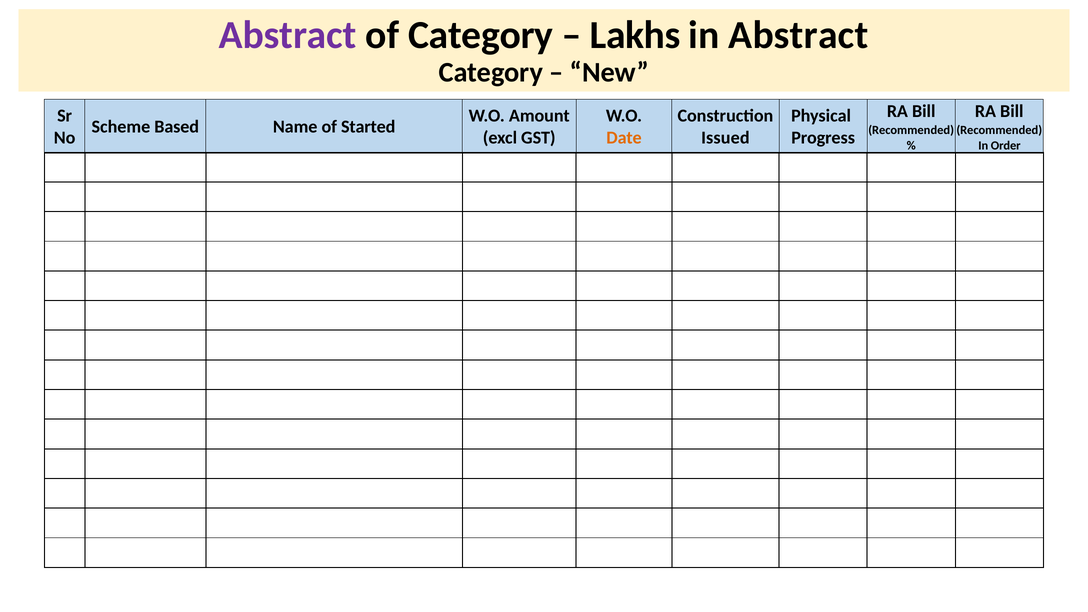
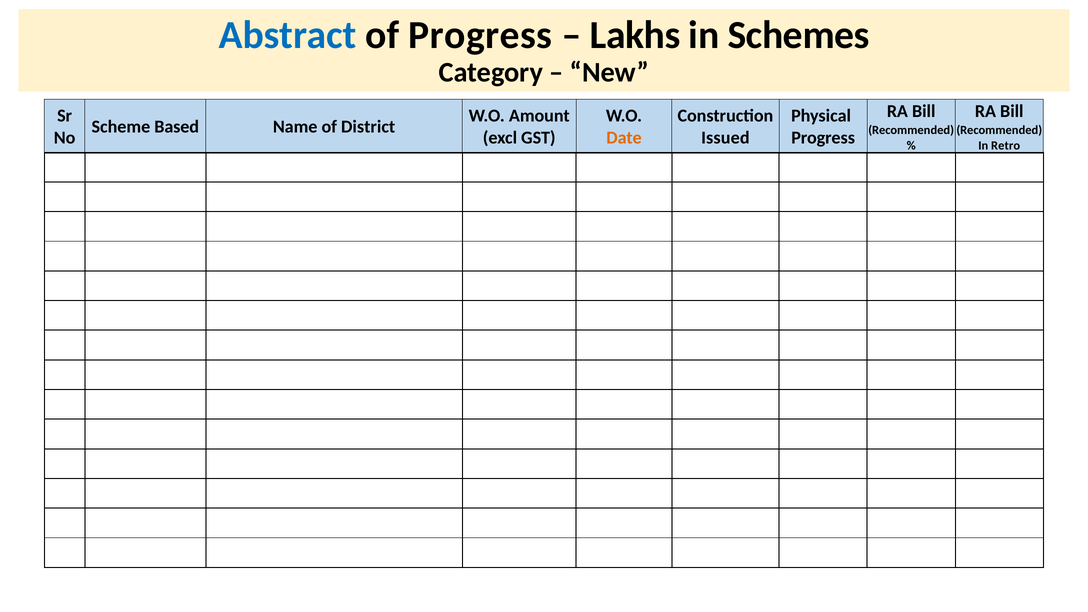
Abstract colour: purple -> blue (288, 35)
of Category: Category -> Progress (480, 35)
in Abstract: Abstract -> Schemes (799, 35)
Started: Started -> District (368, 127)
Order: Order -> Retro (1006, 145)
